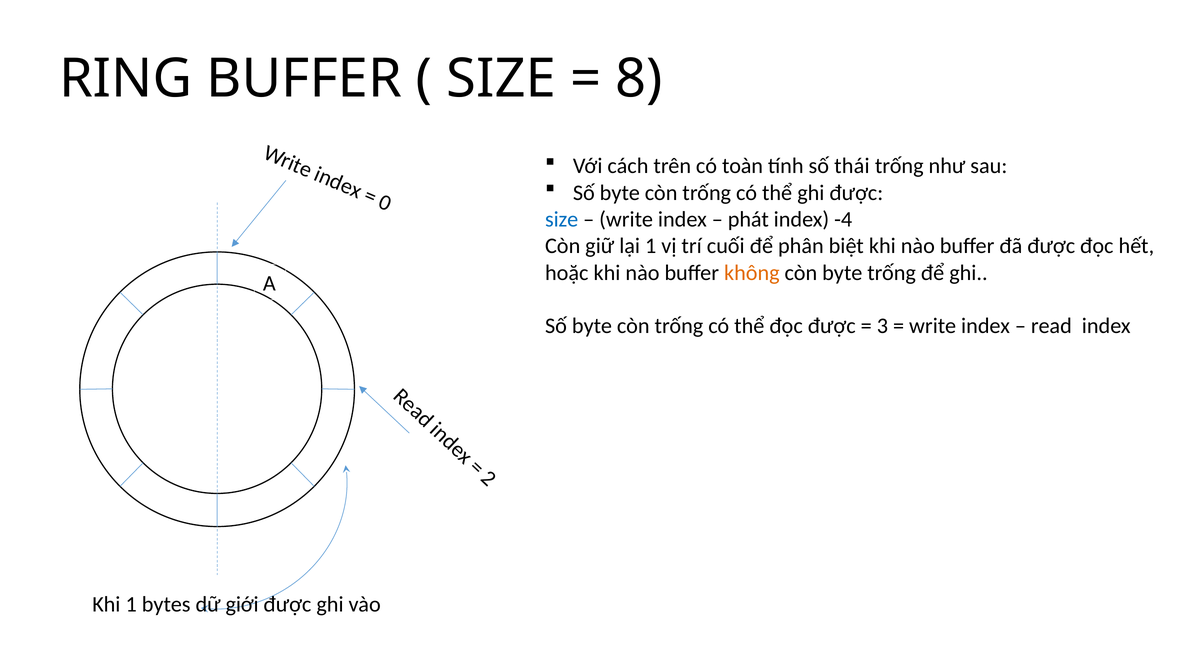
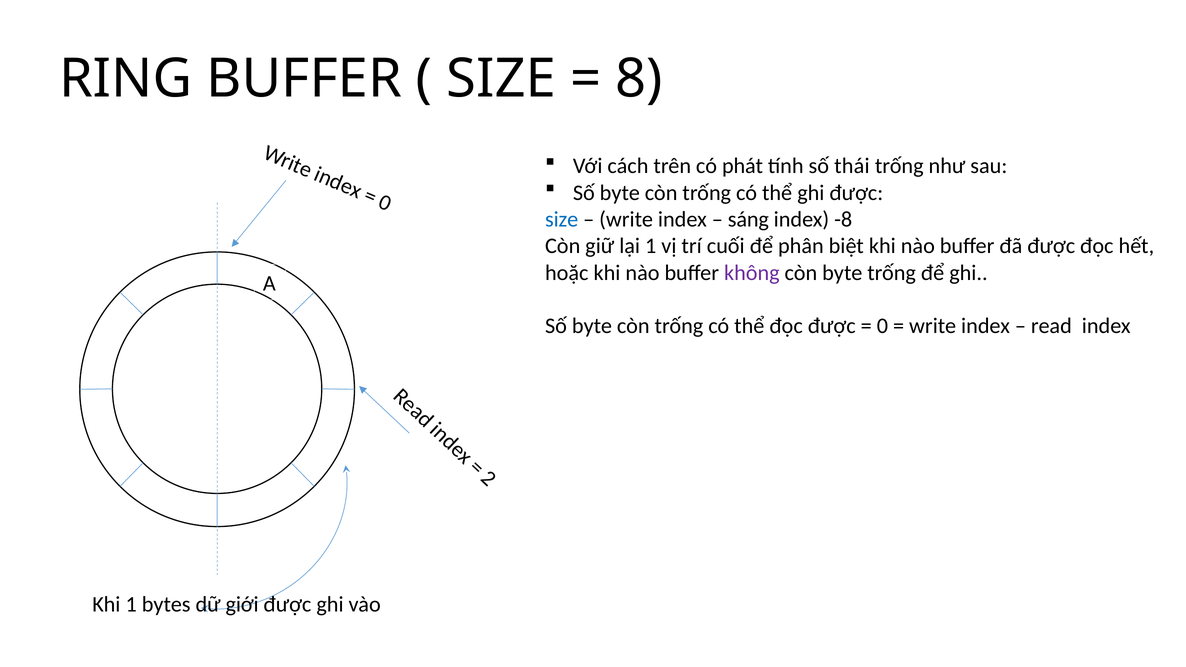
toàn: toàn -> phát (743, 166)
phát: phát -> sáng (748, 219)
-4: -4 -> -8 (843, 219)
không colour: orange -> purple (752, 273)
3: 3 -> 0 (882, 326)
